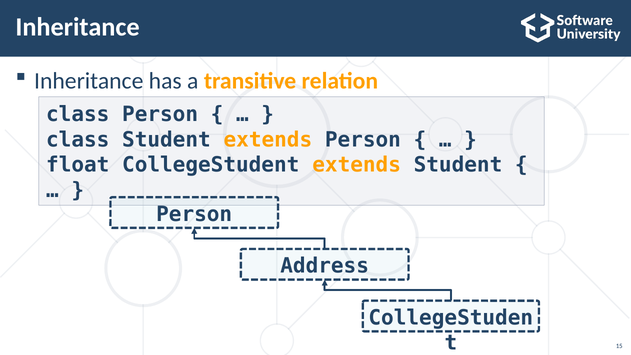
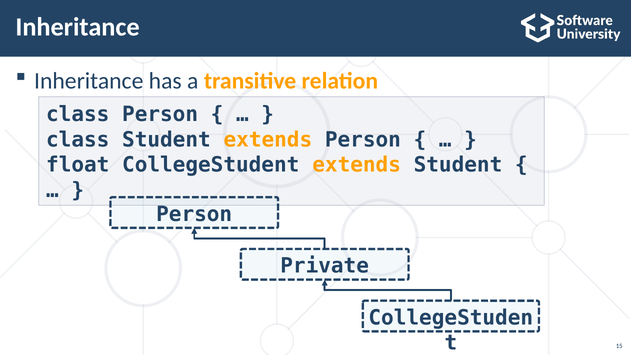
Address: Address -> Private (325, 266)
